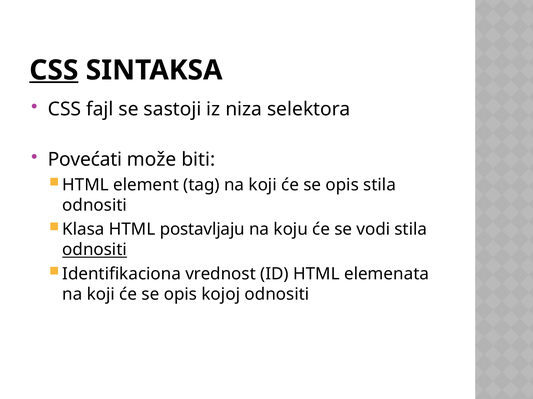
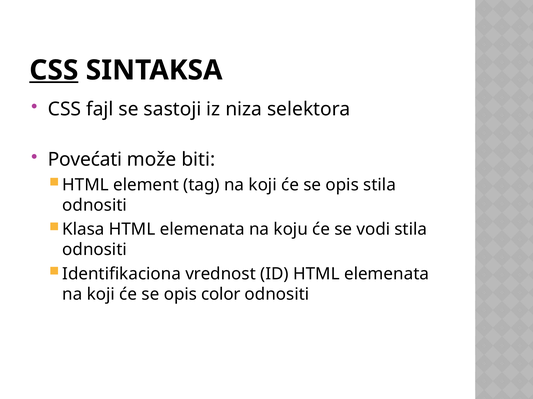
Klasa HTML postavljaju: postavljaju -> elemenata (202, 230)
odnositi underline: present -> none (95, 250)
kojoj: kojoj -> color (221, 295)
